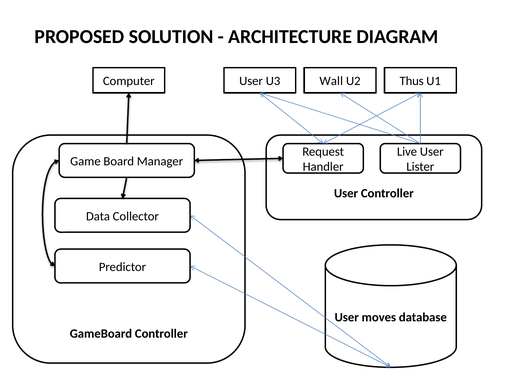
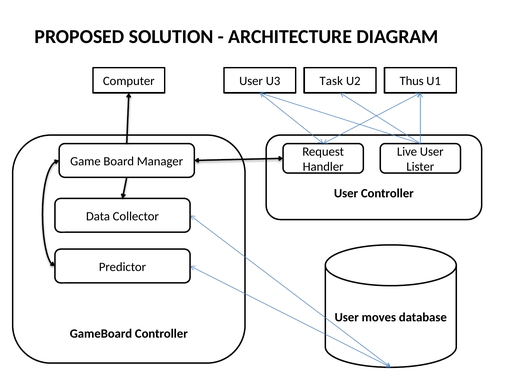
Wall: Wall -> Task (331, 81)
